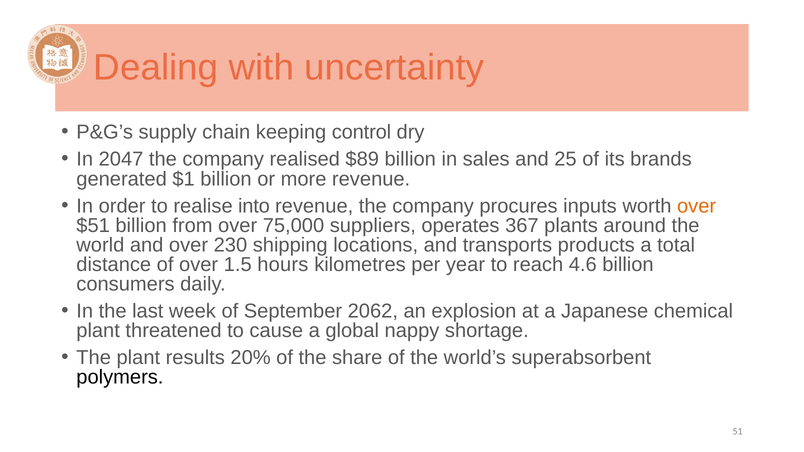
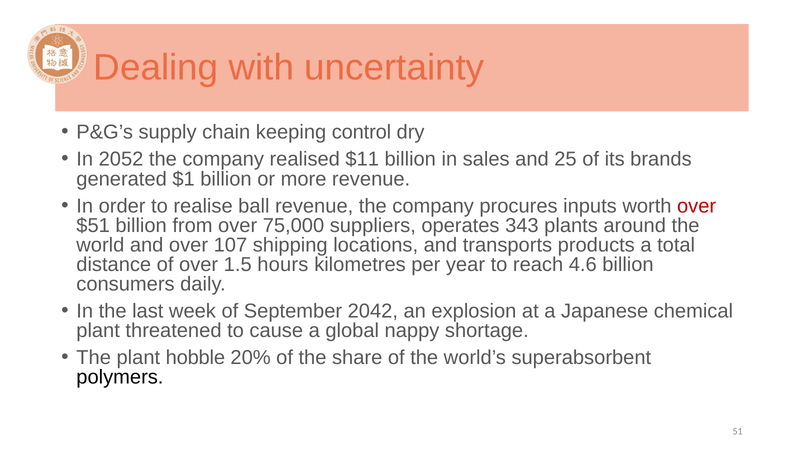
2047: 2047 -> 2052 (121, 159)
$89: $89 -> $11 (362, 159)
into: into -> ball (254, 206)
over colour: orange -> red (697, 206)
367: 367 -> 343 (522, 226)
230: 230 -> 107 (230, 245)
2062: 2062 -> 2042 (373, 311)
results: results -> hobble (195, 358)
